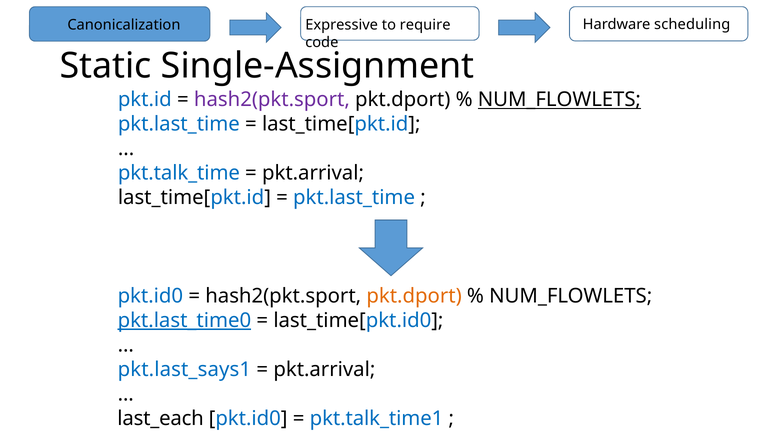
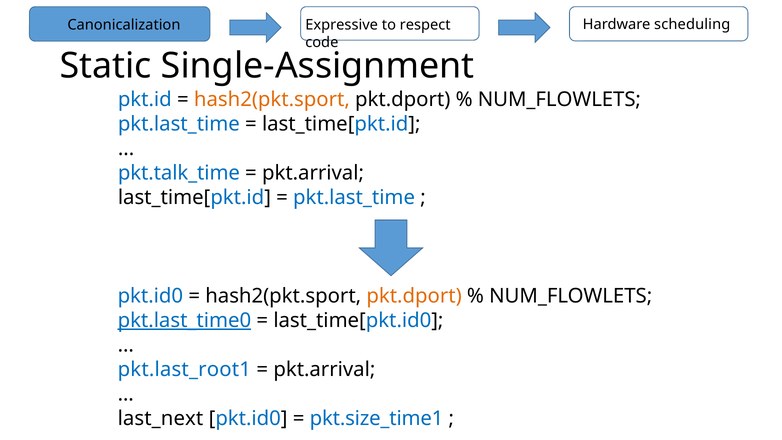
require: require -> respect (425, 25)
hash2(pkt.sport colour: purple -> orange (272, 100)
NUM_FLOWLETS underline: present -> none (559, 100)
pkt.last_says1: pkt.last_says1 -> pkt.last_root1 (184, 369)
last_each: last_each -> last_next (160, 418)
pkt.talk_time1: pkt.talk_time1 -> pkt.size_time1 (377, 418)
